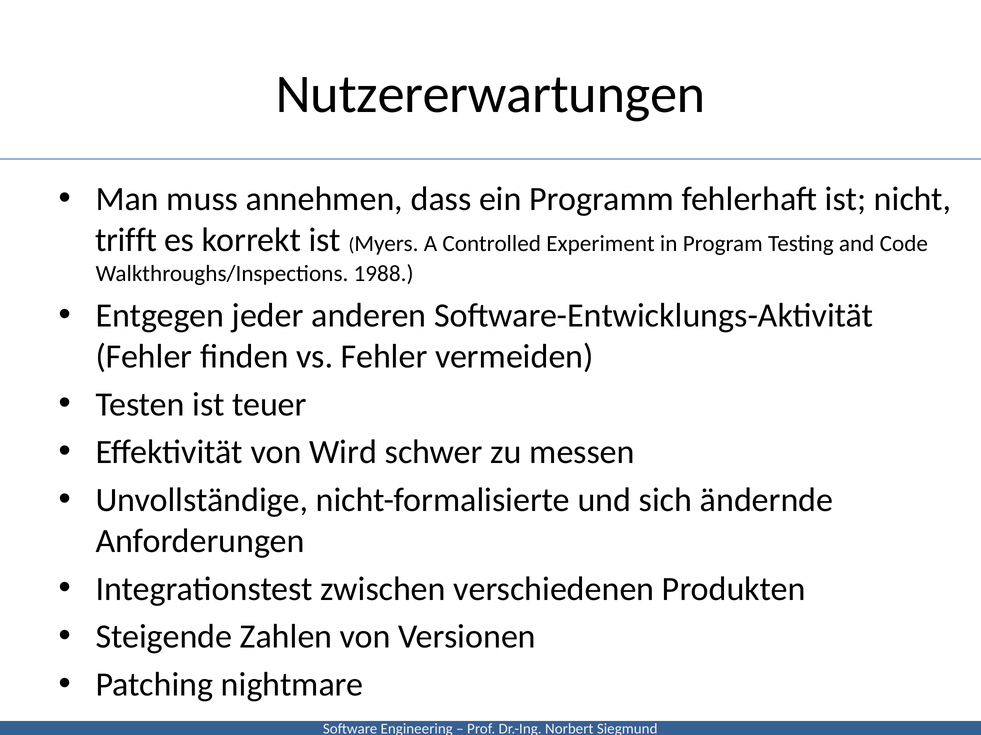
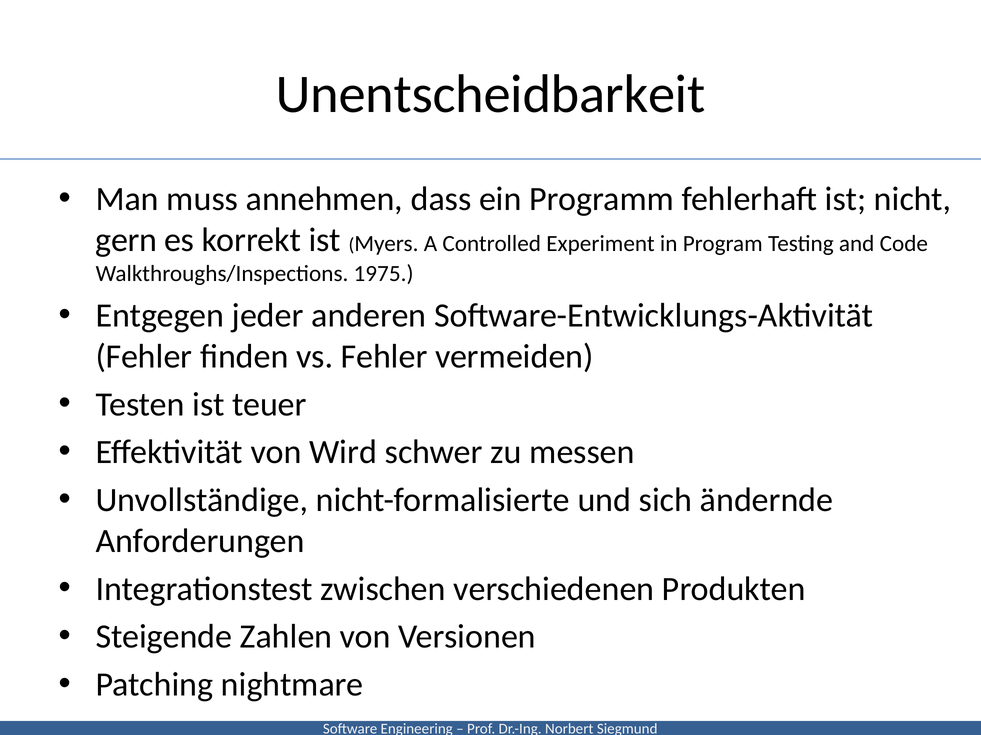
Nutzererwartungen: Nutzererwartungen -> Unentscheidbarkeit (490, 95)
trifft: trifft -> gern (126, 240)
1988: 1988 -> 1975 (384, 274)
